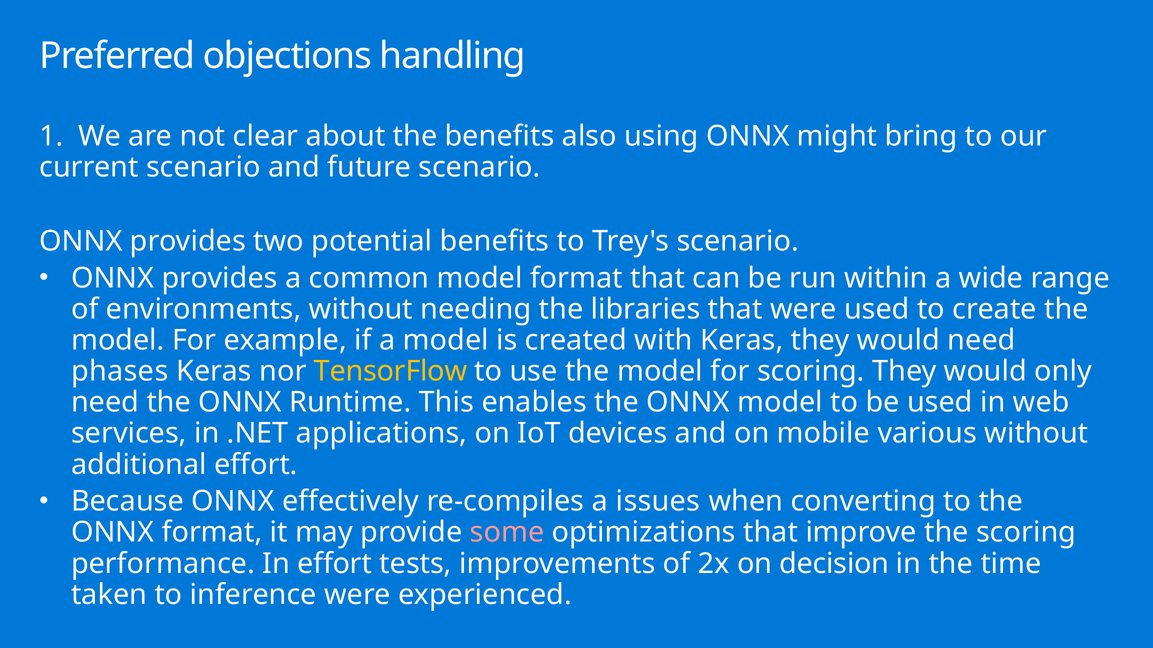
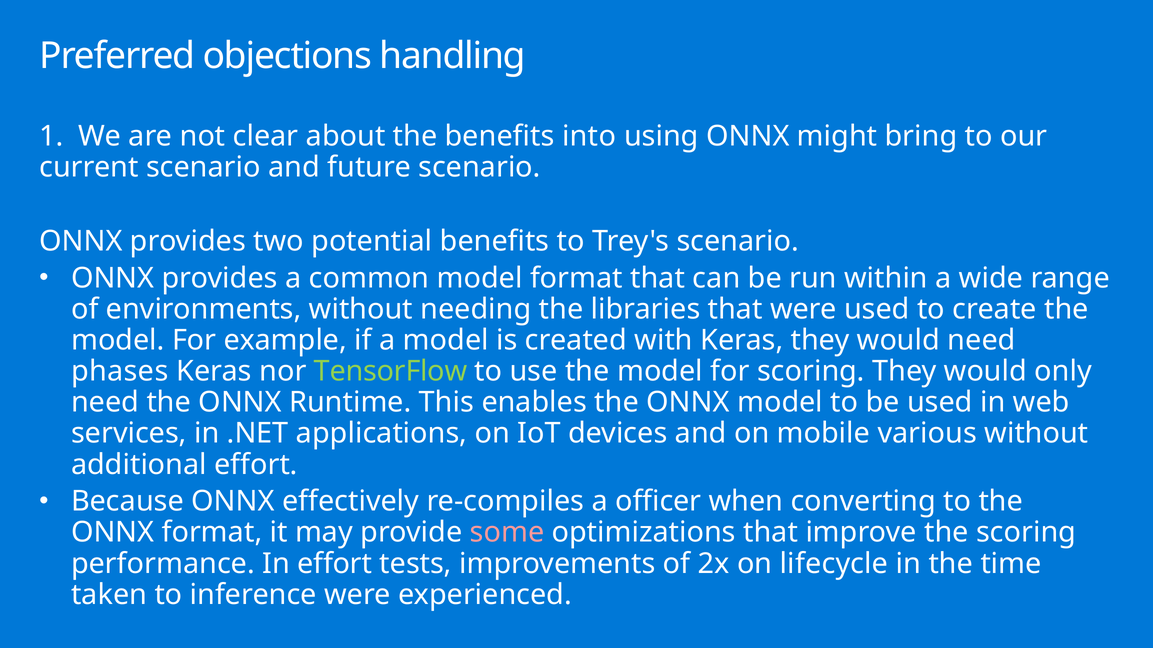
also: also -> into (589, 137)
TensorFlow colour: yellow -> light green (391, 372)
issues: issues -> officer (658, 502)
decision: decision -> lifecycle (834, 564)
